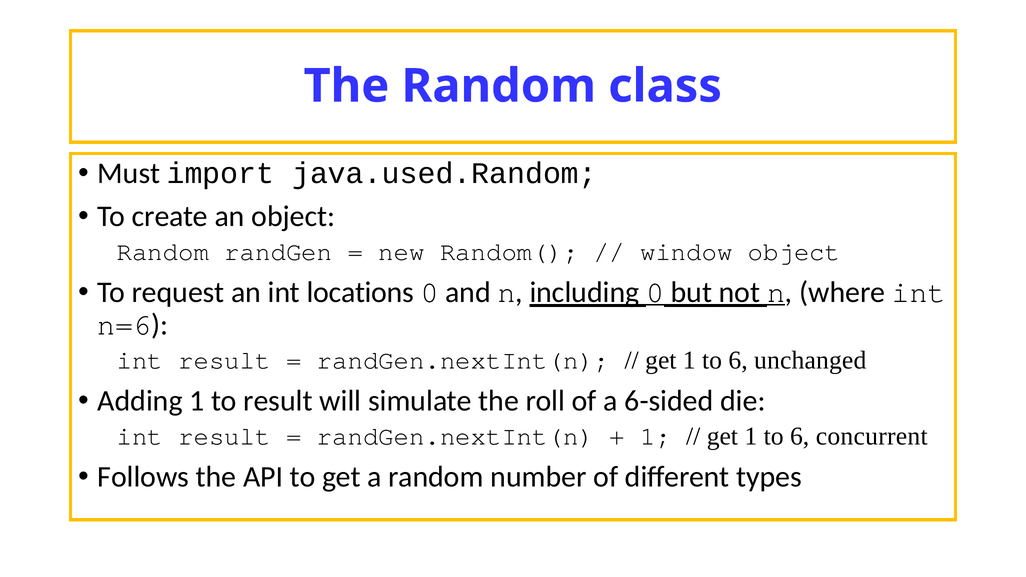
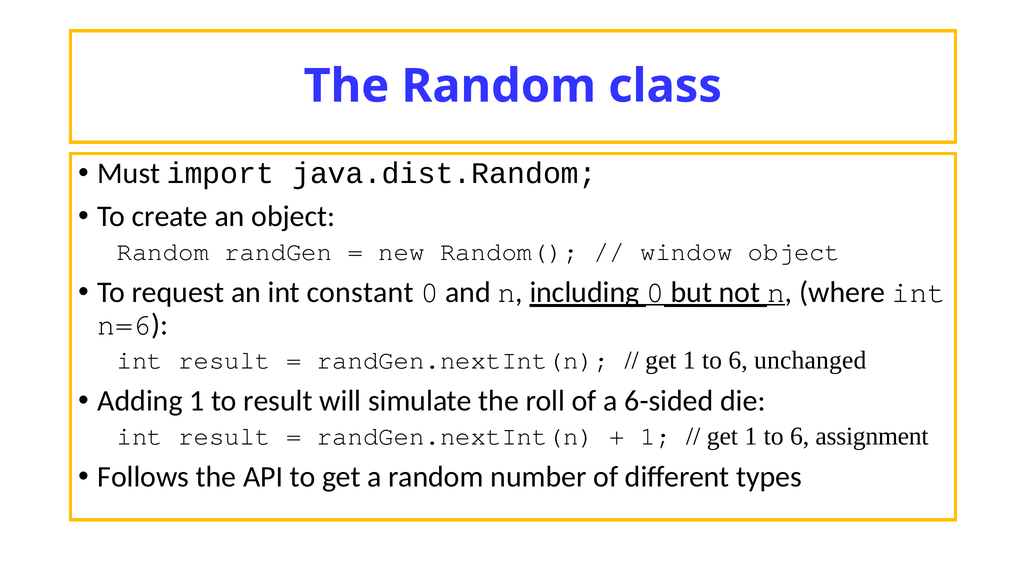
java.used.Random: java.used.Random -> java.dist.Random (444, 173)
locations: locations -> constant (360, 293)
concurrent: concurrent -> assignment (872, 436)
